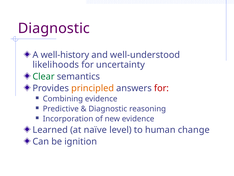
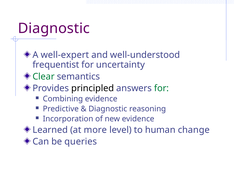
well-history: well-history -> well-expert (65, 55)
likelihoods: likelihoods -> frequentist (56, 65)
principled colour: orange -> black (93, 88)
for colour: red -> green (161, 88)
naïve: naïve -> more (95, 130)
ignition: ignition -> queries (81, 141)
